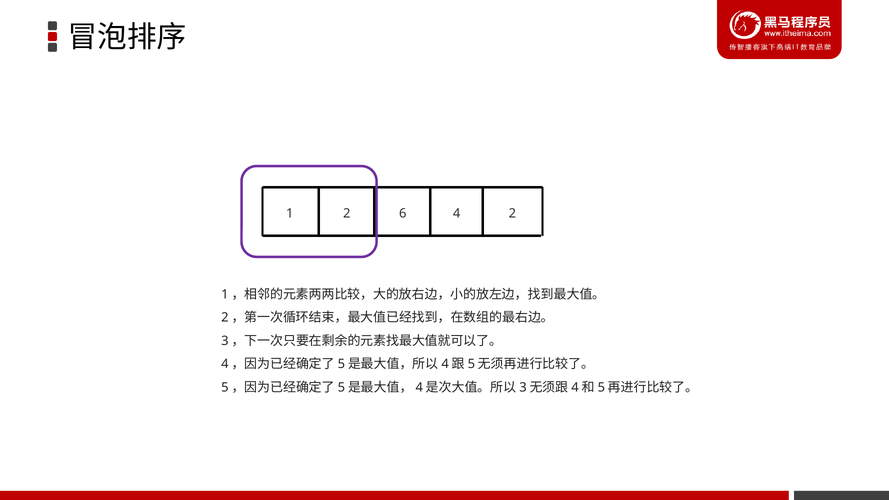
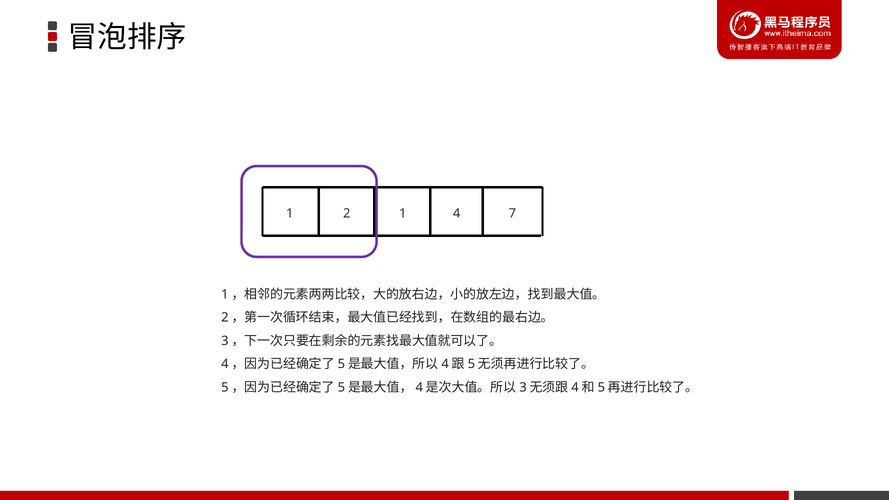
2 6: 6 -> 1 (403, 213)
4 2: 2 -> 7 (512, 213)
